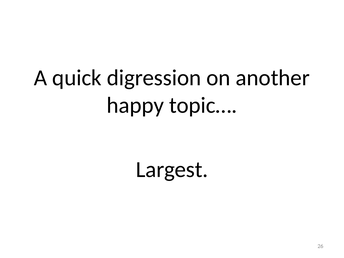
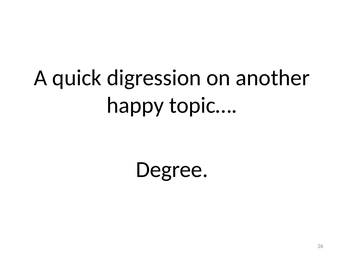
Largest: Largest -> Degree (172, 169)
